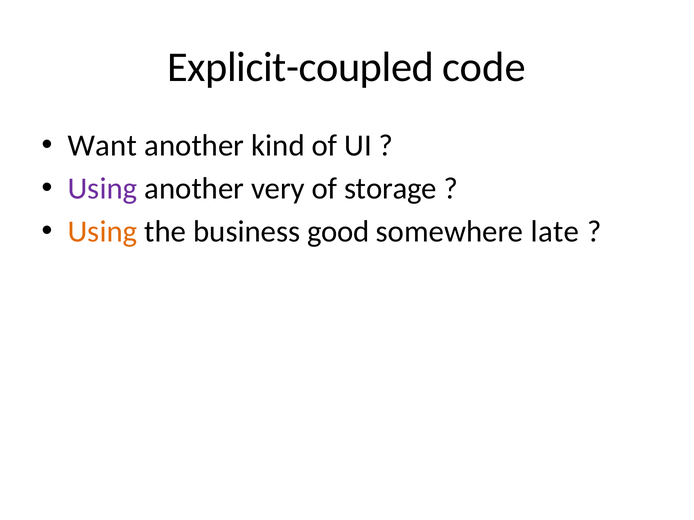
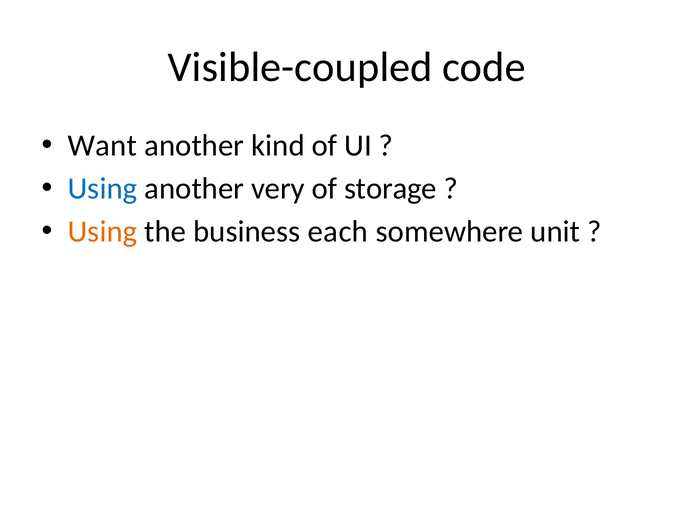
Explicit-coupled: Explicit-coupled -> Visible-coupled (300, 67)
Using colour: purple -> blue (102, 189)
good: good -> each (338, 232)
late: late -> unit (555, 232)
